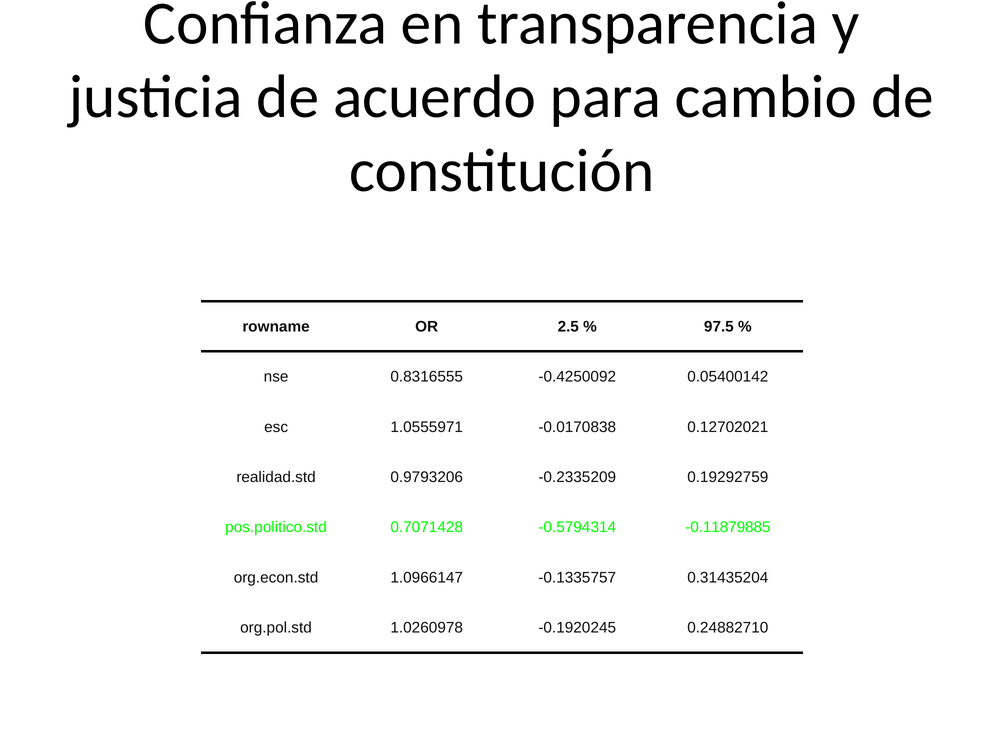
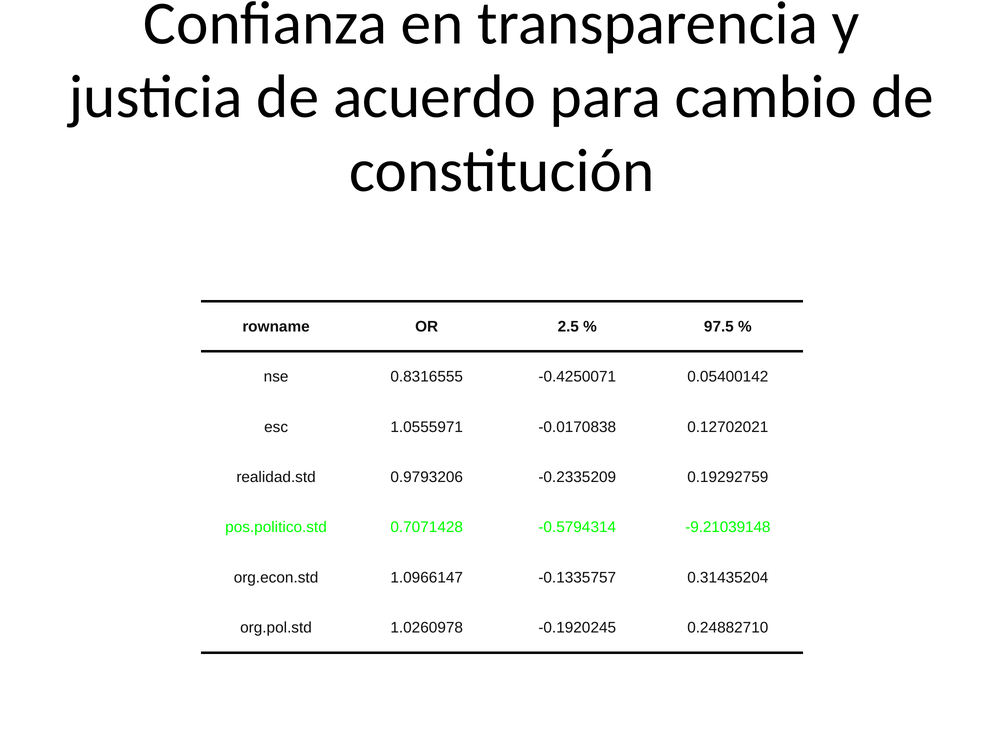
-0.4250092: -0.4250092 -> -0.4250071 (577, 377)
-0.11879885: -0.11879885 -> -9.21039148 (728, 527)
